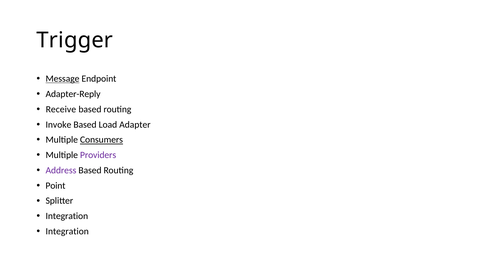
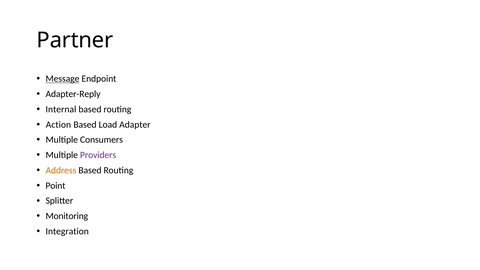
Trigger: Trigger -> Partner (75, 40)
Receive: Receive -> Internal (61, 109)
Invoke: Invoke -> Action (58, 125)
Consumers underline: present -> none (102, 140)
Address colour: purple -> orange (61, 170)
Integration: Integration -> Monitoring (67, 216)
